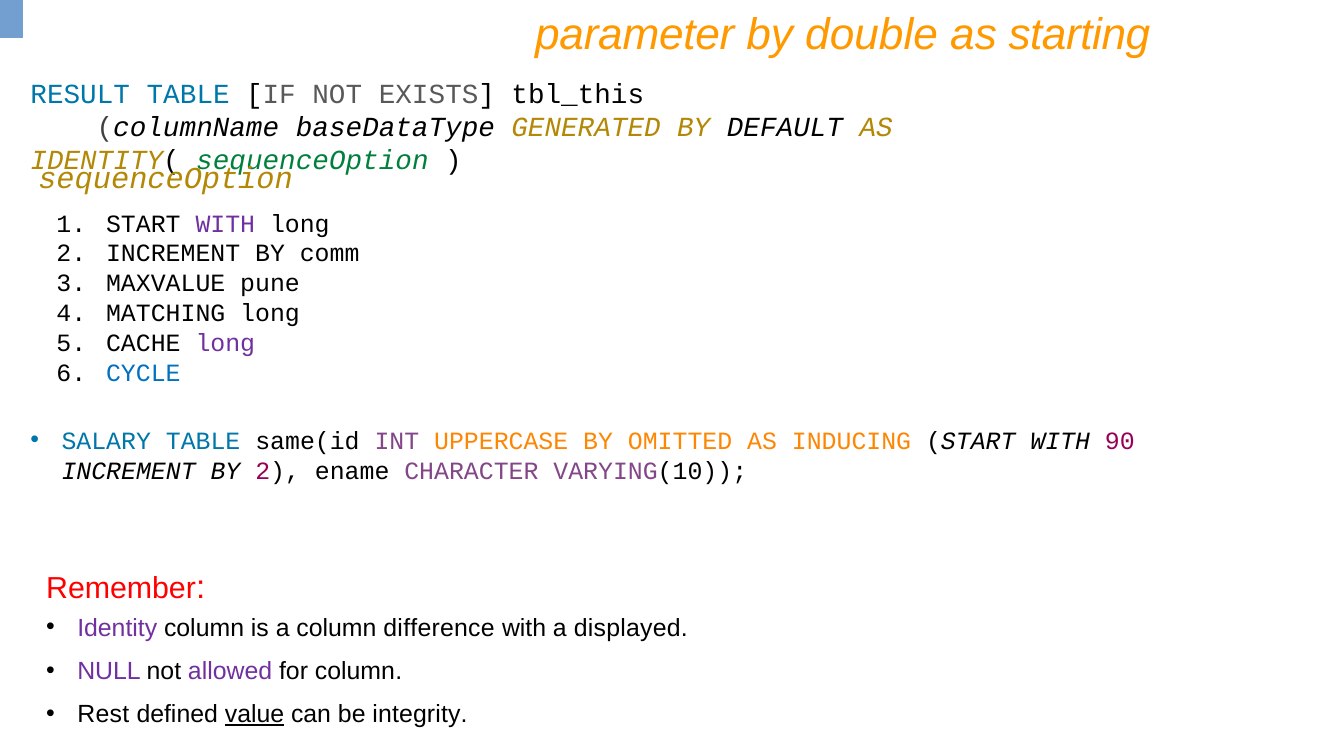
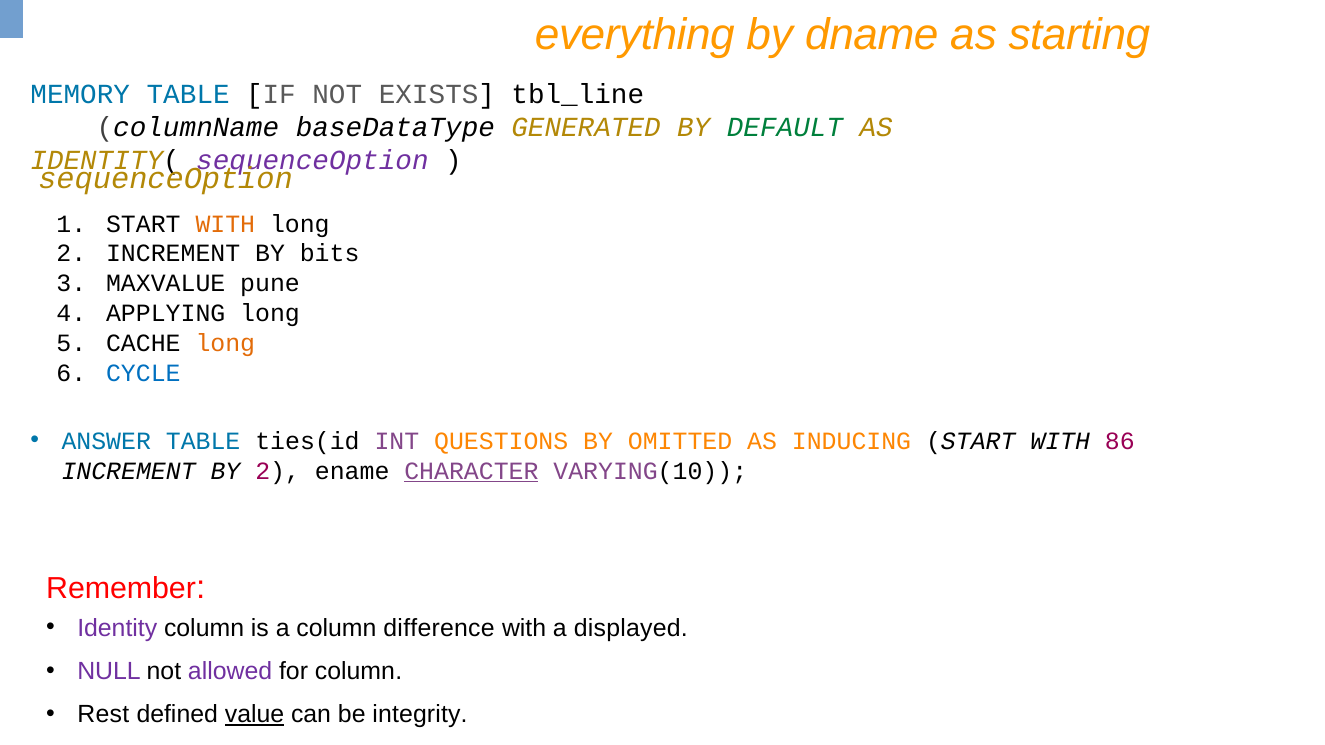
parameter: parameter -> everything (635, 34)
double: double -> dname (872, 34)
RESULT: RESULT -> MEMORY (80, 94)
tbl_this: tbl_this -> tbl_line (578, 94)
DEFAULT colour: black -> green (785, 128)
sequenceOption colour: green -> purple (312, 161)
WITH colour: purple -> orange (225, 224)
comm: comm -> bits (330, 254)
MATCHING: MATCHING -> APPLYING (166, 313)
long colour: purple -> orange (225, 343)
SALARY: SALARY -> ANSWER (106, 441)
same(id: same(id -> ties(id (307, 441)
UPPERCASE: UPPERCASE -> QUESTIONS (501, 441)
90: 90 -> 86 (1120, 441)
CHARACTER underline: none -> present (471, 471)
